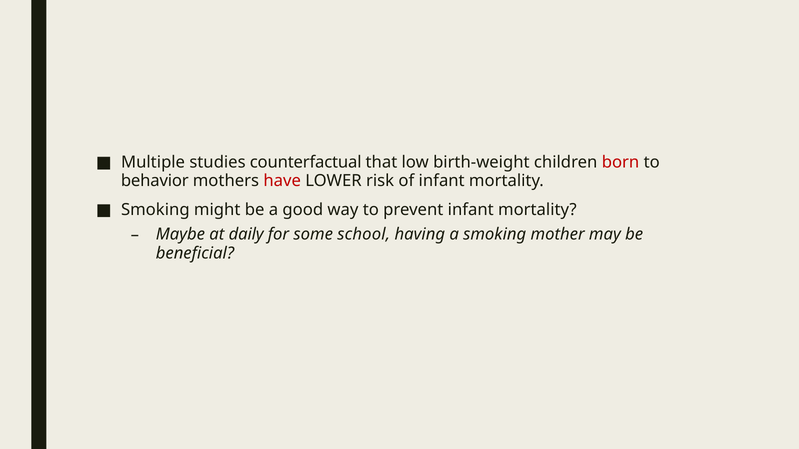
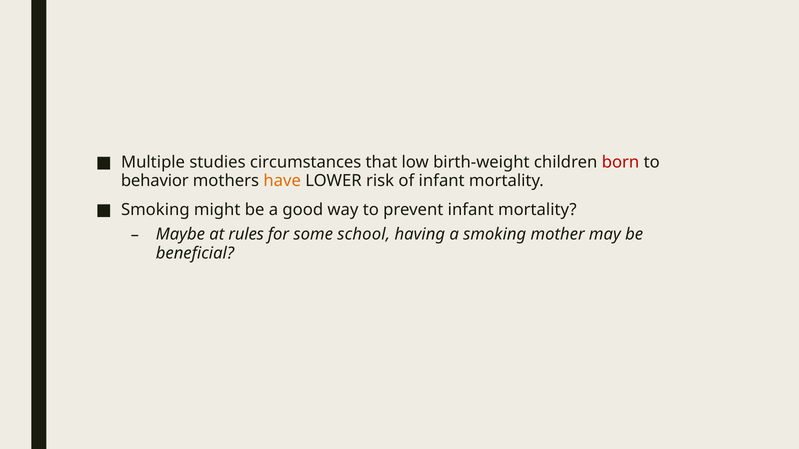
counterfactual: counterfactual -> circumstances (306, 162)
have colour: red -> orange (282, 181)
daily: daily -> rules (246, 235)
